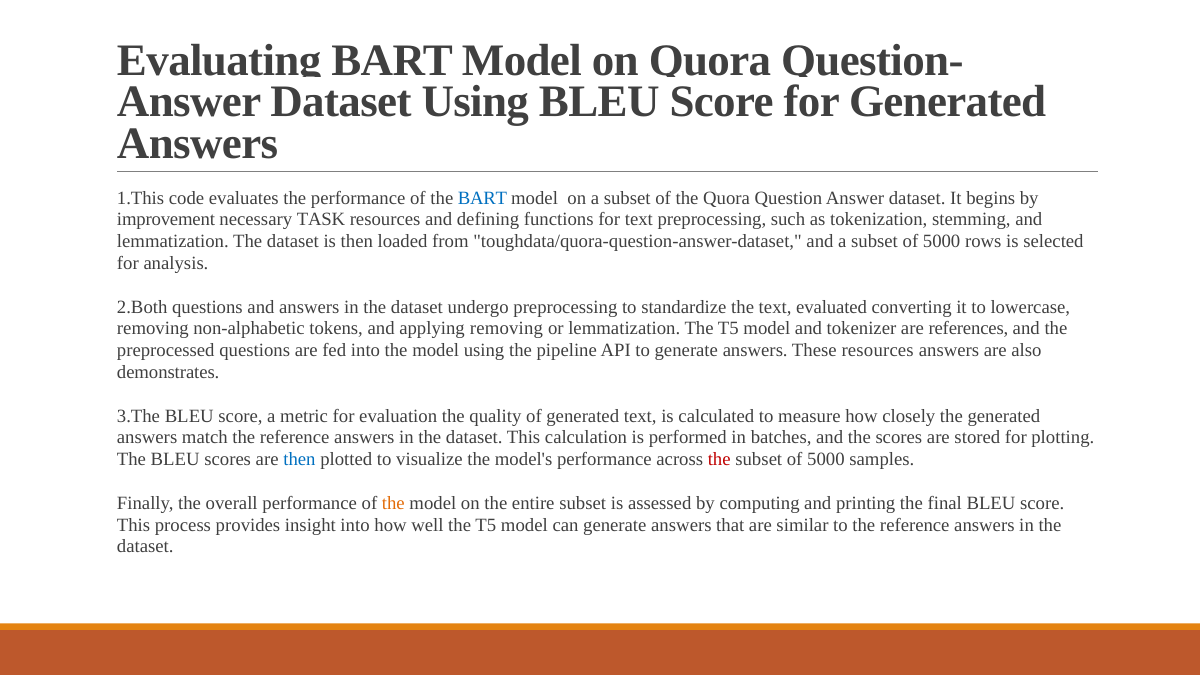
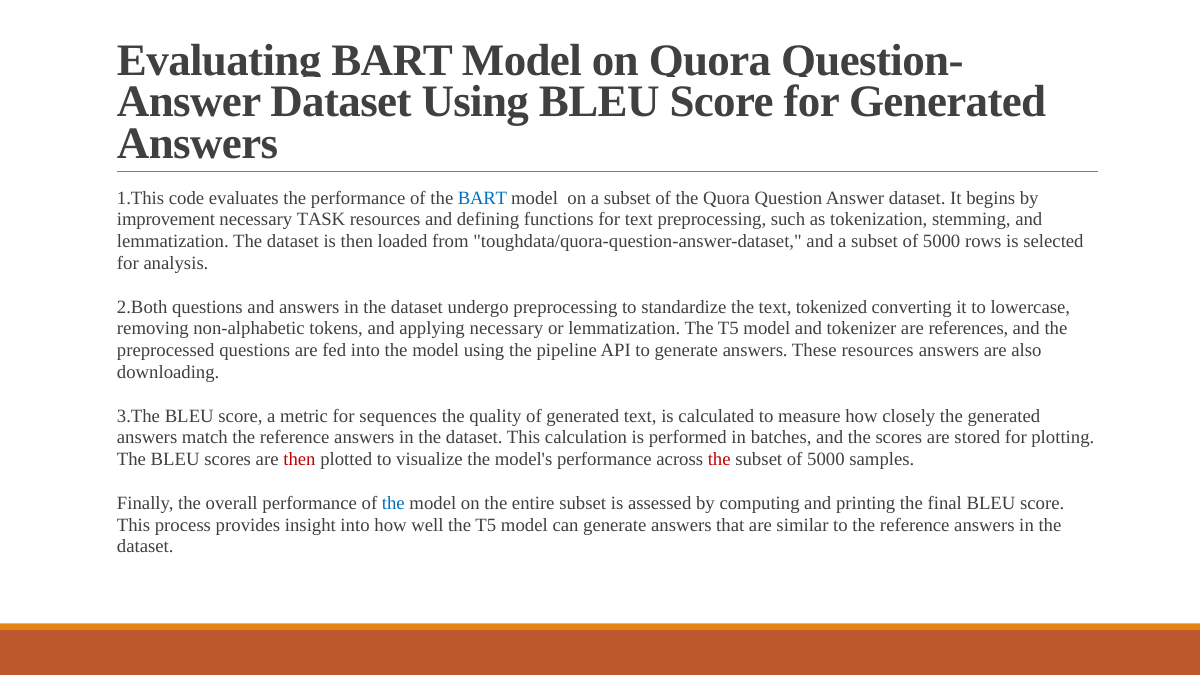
evaluated: evaluated -> tokenized (832, 307)
applying removing: removing -> necessary (506, 329)
demonstrates: demonstrates -> downloading (168, 372)
evaluation: evaluation -> sequences (398, 416)
then colour: blue -> red (299, 459)
the colour: orange -> blue (393, 503)
